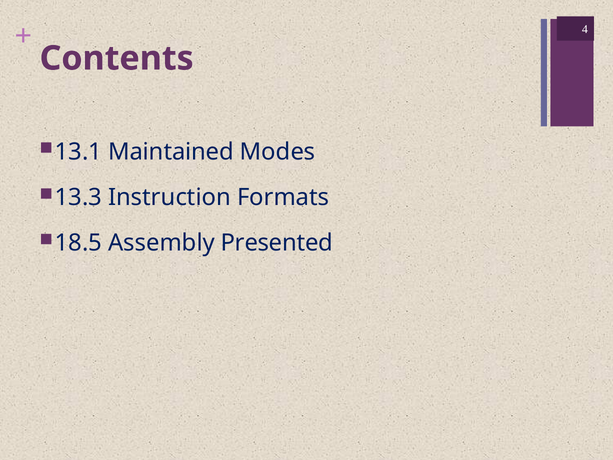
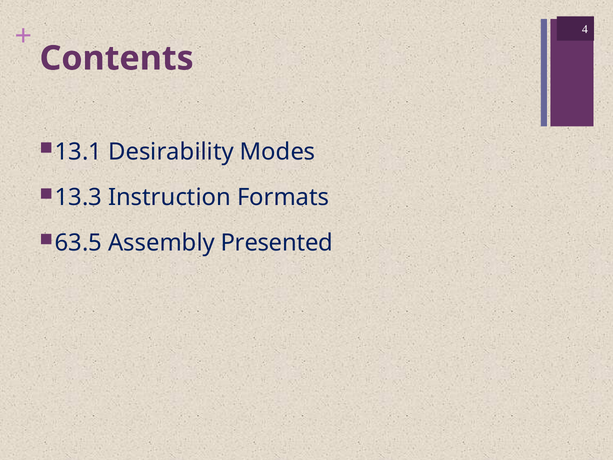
Maintained: Maintained -> Desirability (171, 152)
18.5: 18.5 -> 63.5 (78, 243)
